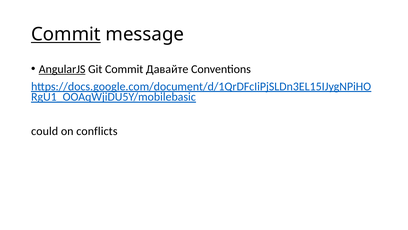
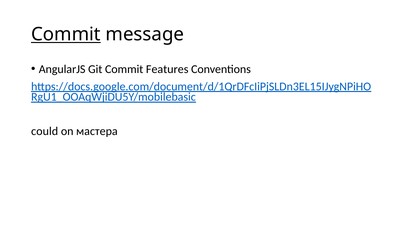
AngularJS underline: present -> none (62, 69)
Давайте: Давайте -> Features (167, 69)
conflicts: conflicts -> мастера (97, 131)
